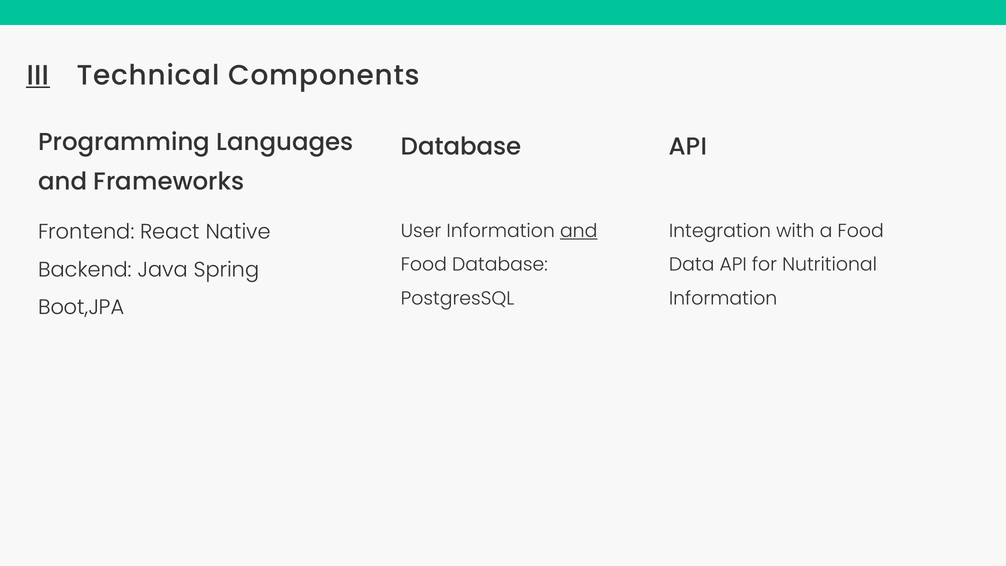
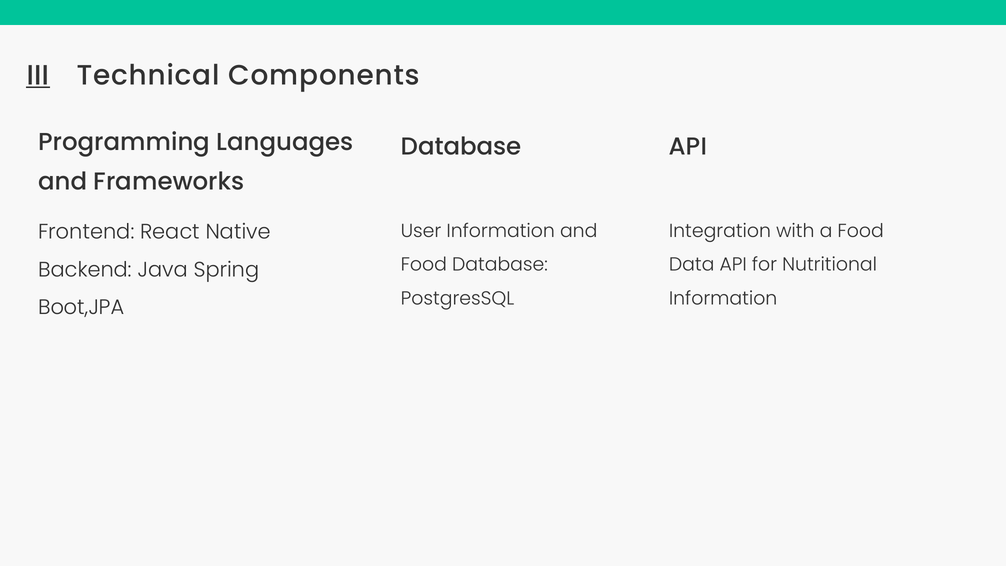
and underline: present -> none (579, 231)
